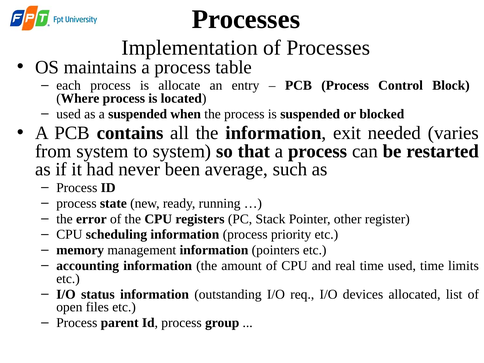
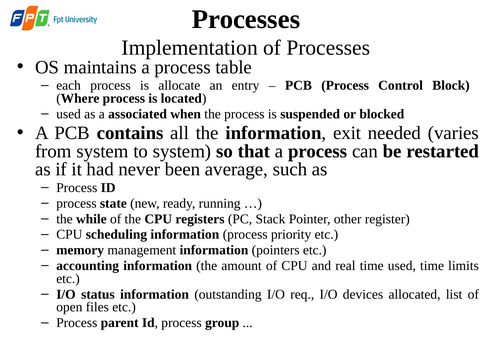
a suspended: suspended -> associated (138, 114)
error: error -> while (91, 219)
